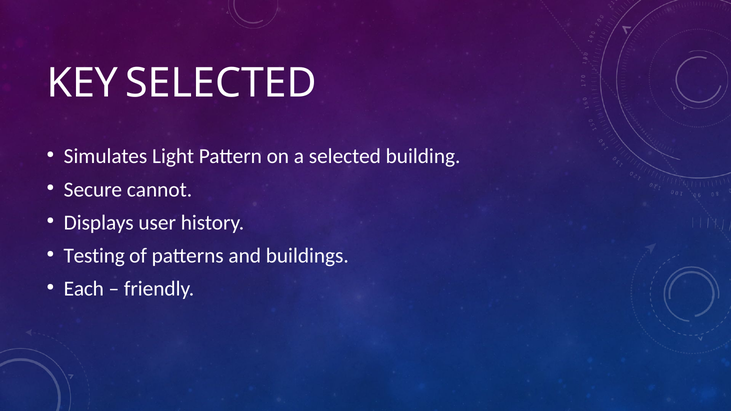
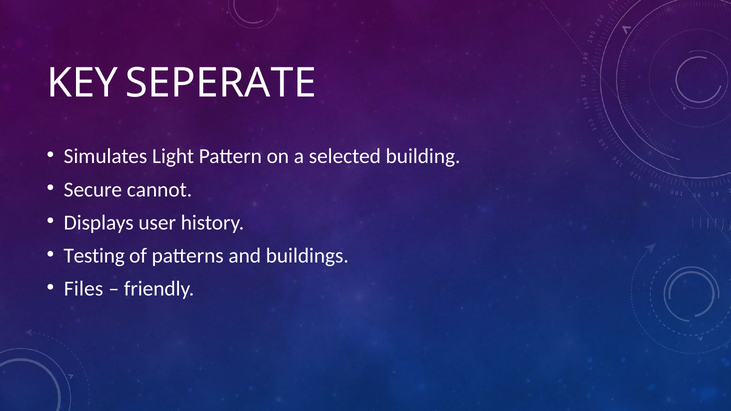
KEY SELECTED: SELECTED -> SEPERATE (221, 83)
Each: Each -> Files (84, 289)
